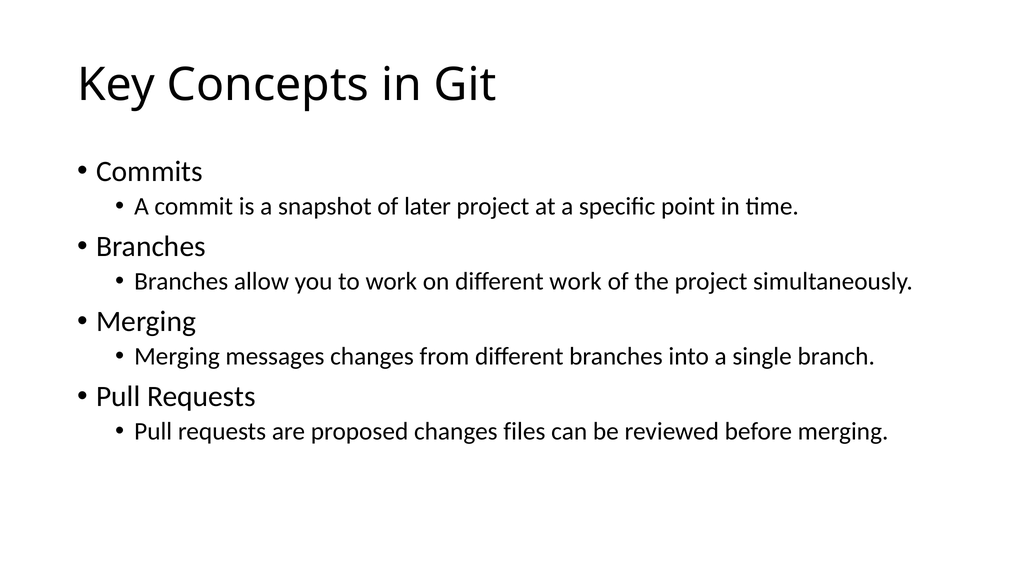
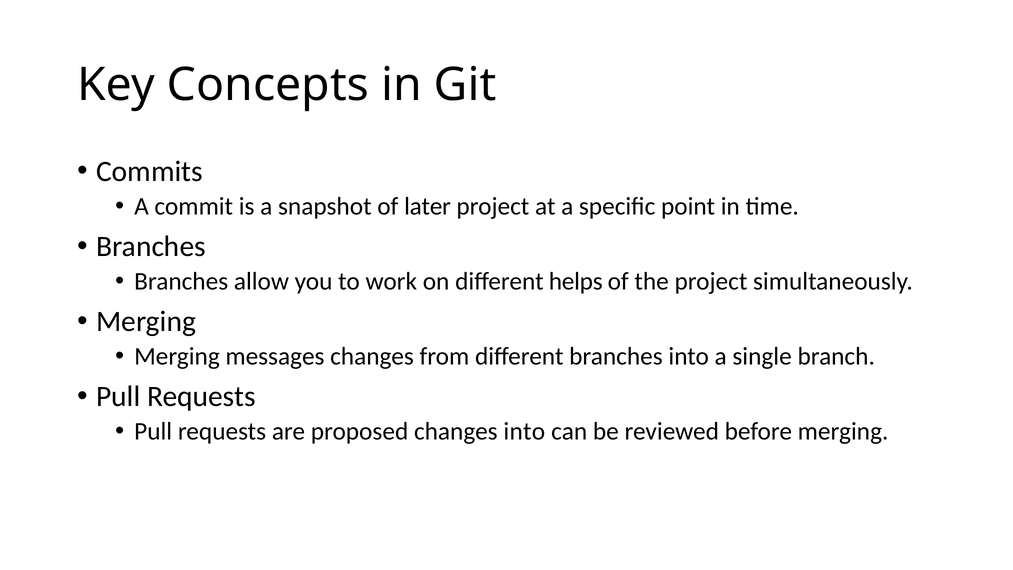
different work: work -> helps (576, 281)
changes files: files -> into (524, 431)
